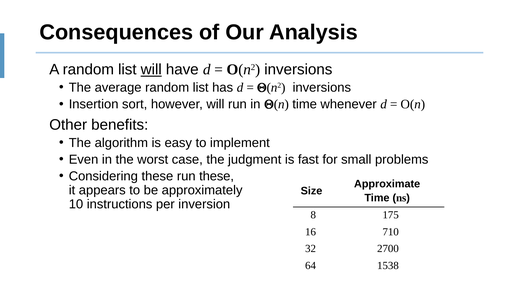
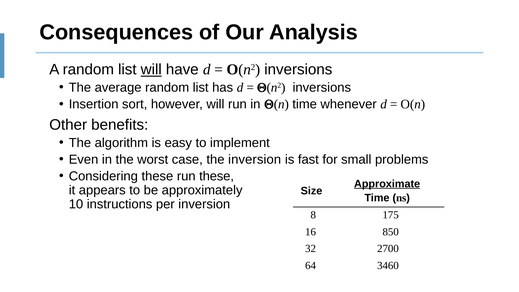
the judgment: judgment -> inversion (255, 159)
Approximate underline: none -> present (387, 184)
710: 710 -> 850 (391, 232)
1538: 1538 -> 3460 (388, 266)
